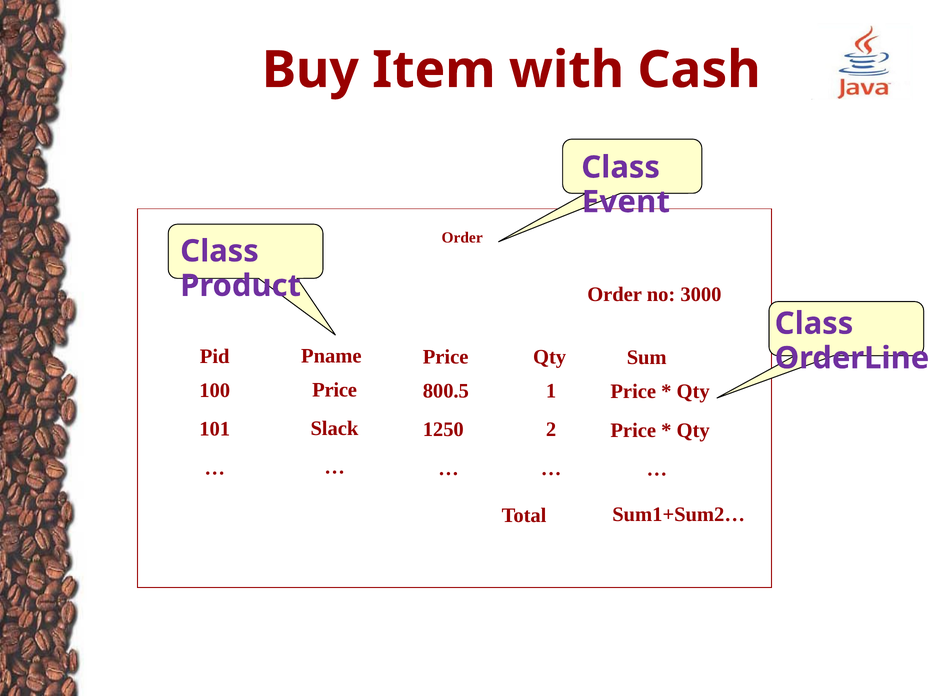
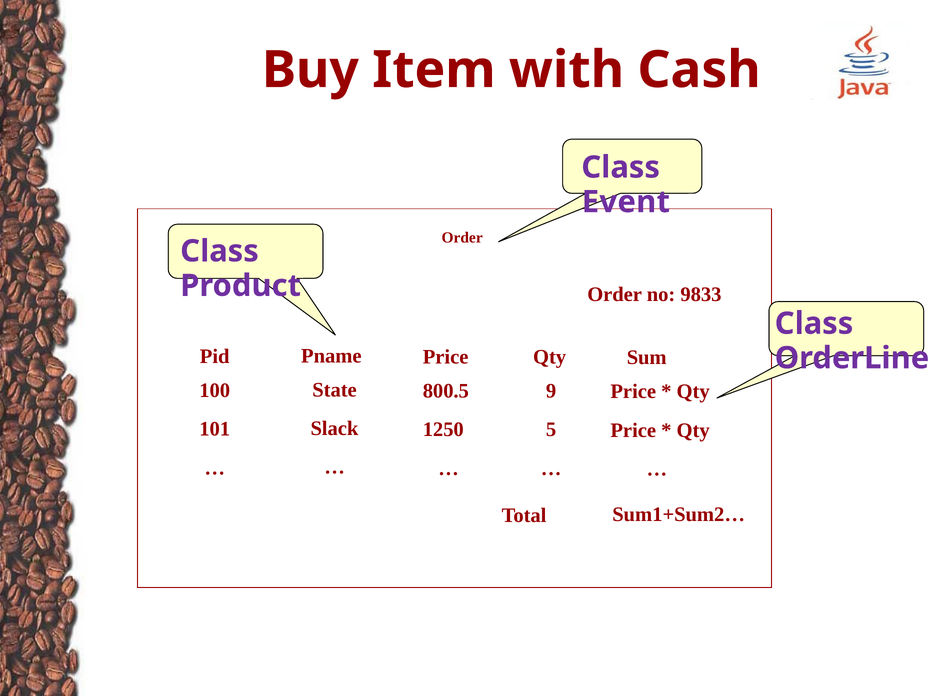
3000: 3000 -> 9833 (701, 295)
100 Price: Price -> State (334, 390)
1: 1 -> 9 (551, 391)
2: 2 -> 5 (551, 430)
